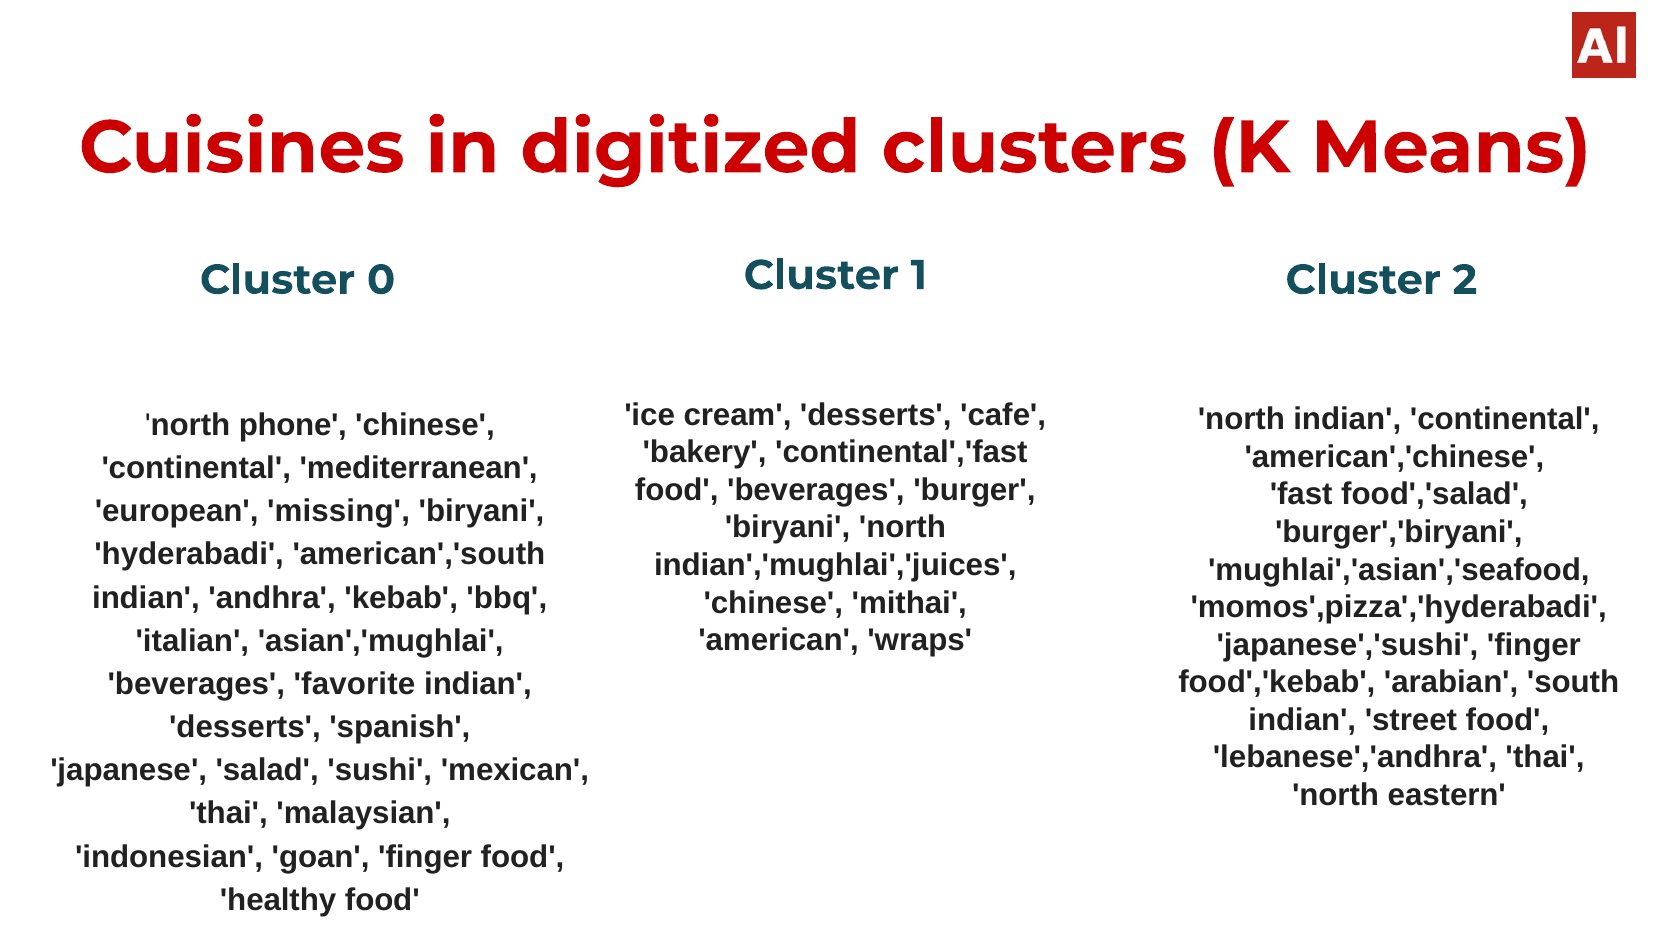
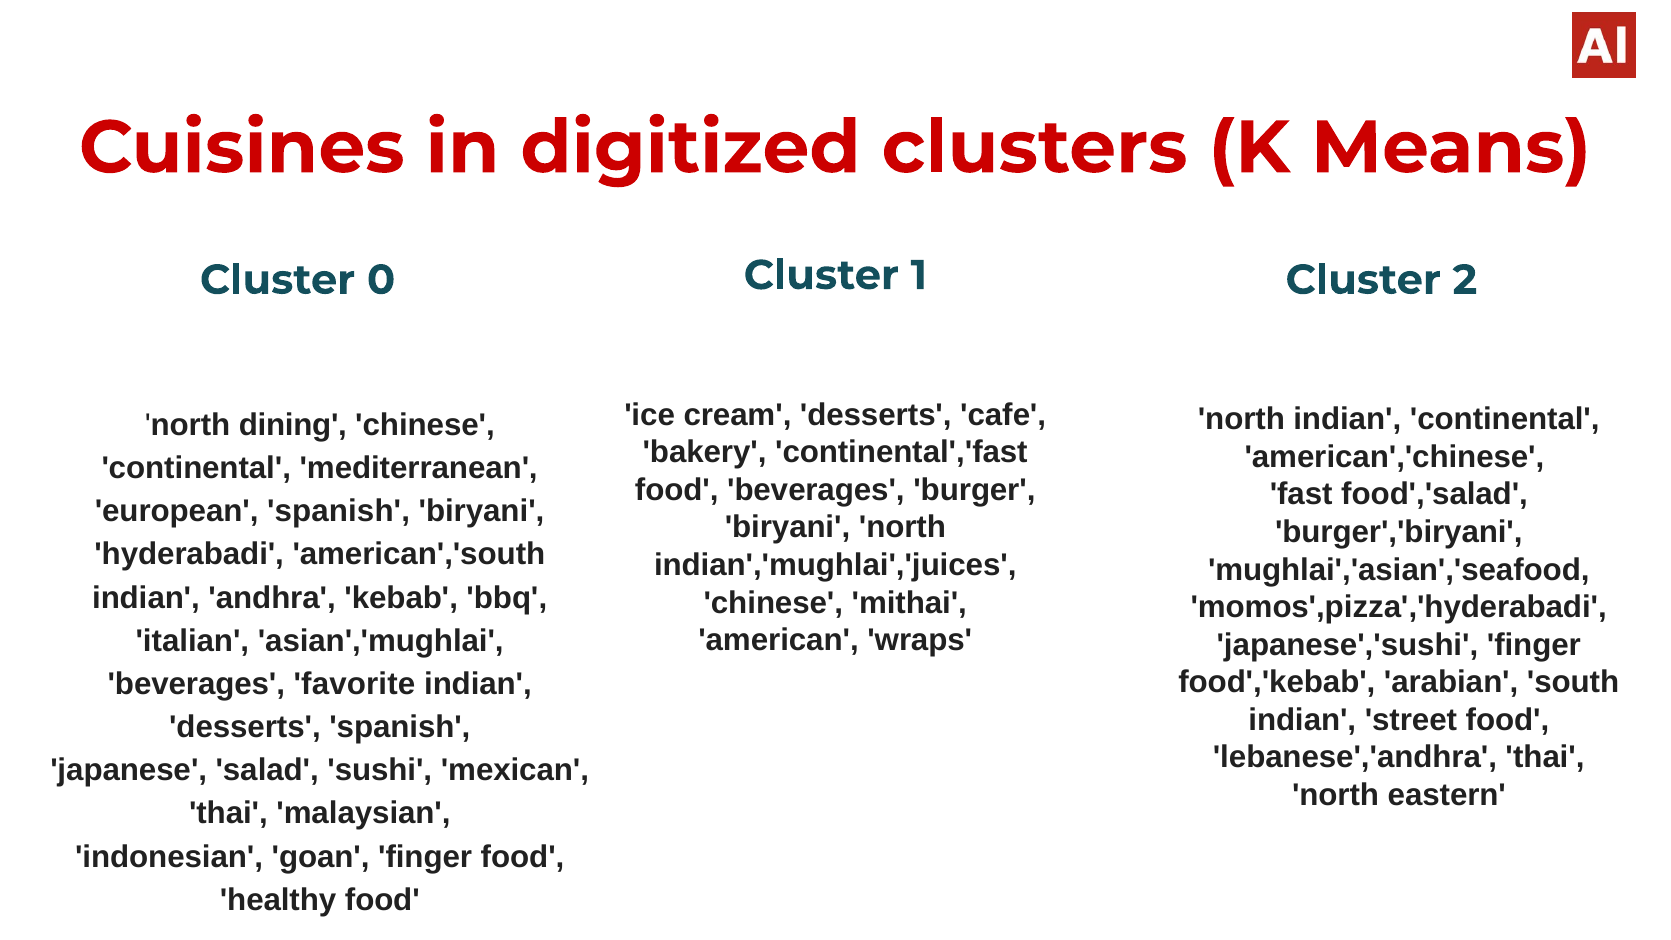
phone: phone -> dining (293, 425)
european missing: missing -> spanish (339, 511)
